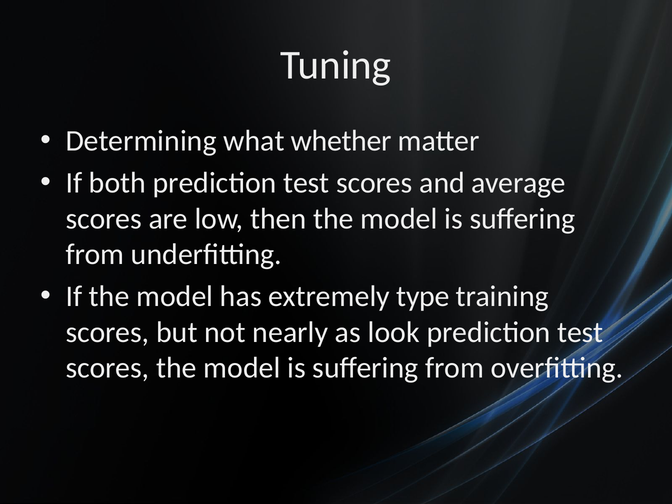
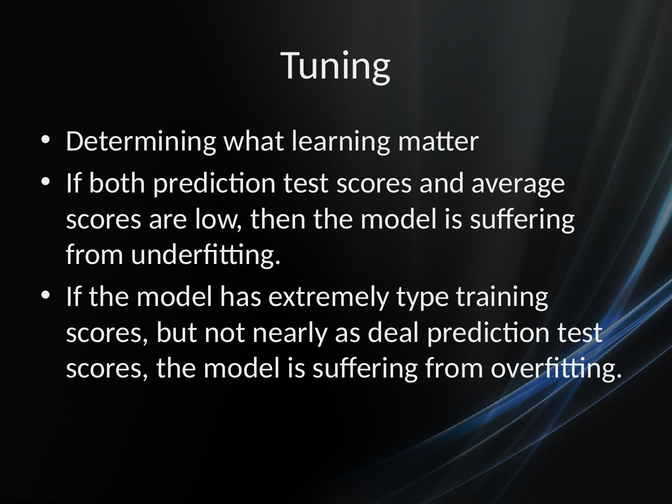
whether: whether -> learning (341, 141)
look: look -> deal (394, 332)
